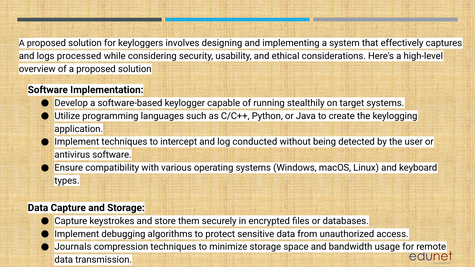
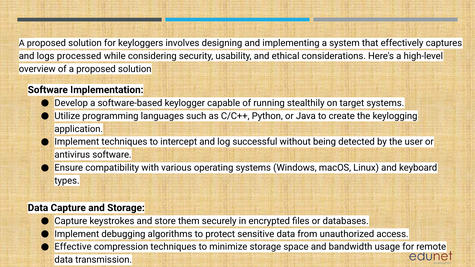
conducted: conducted -> successful (255, 142)
Journals: Journals -> Effective (73, 247)
